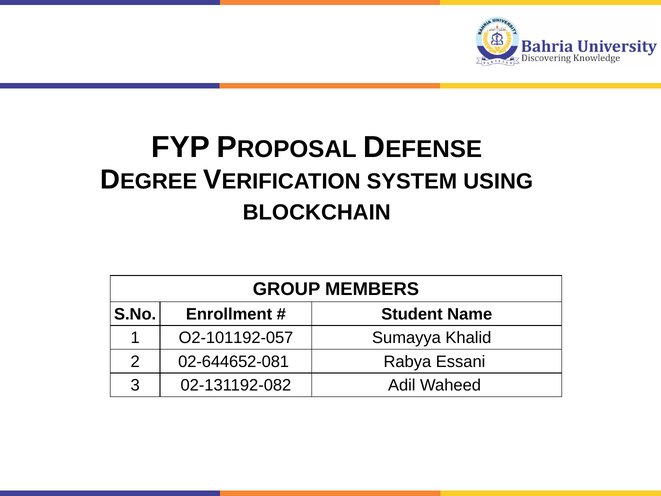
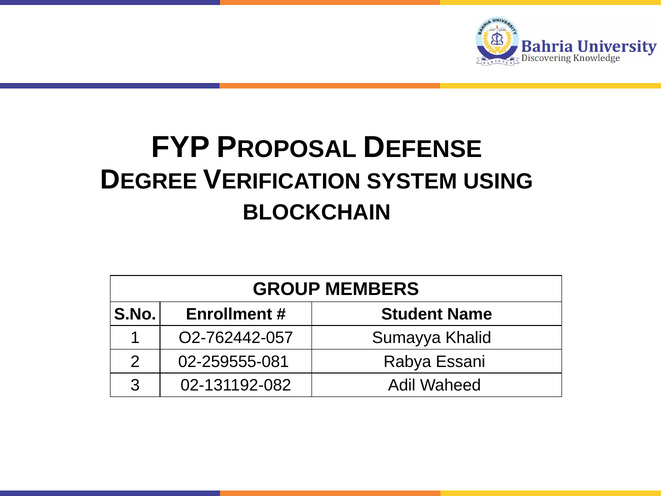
O2-101192-057: O2-101192-057 -> O2-762442-057 (236, 338)
02-644652-081: 02-644652-081 -> 02-259555-081 (234, 362)
